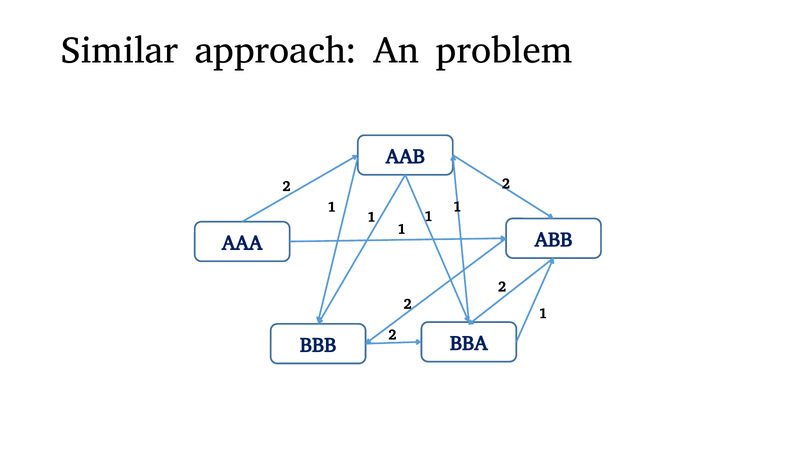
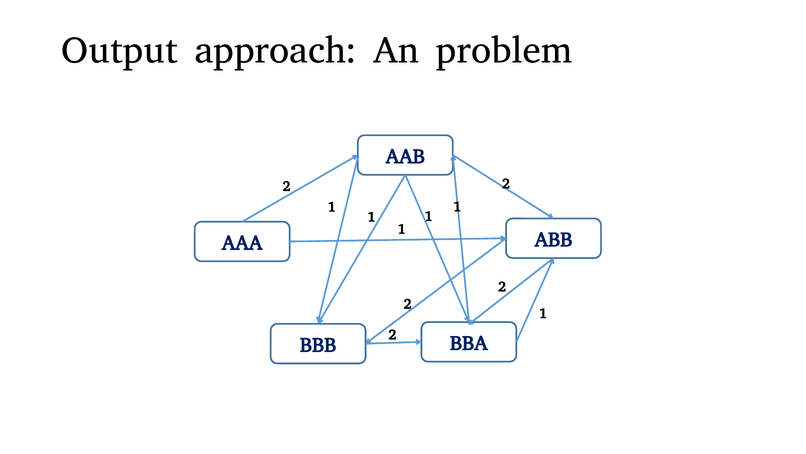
Similar: Similar -> Output (120, 51)
